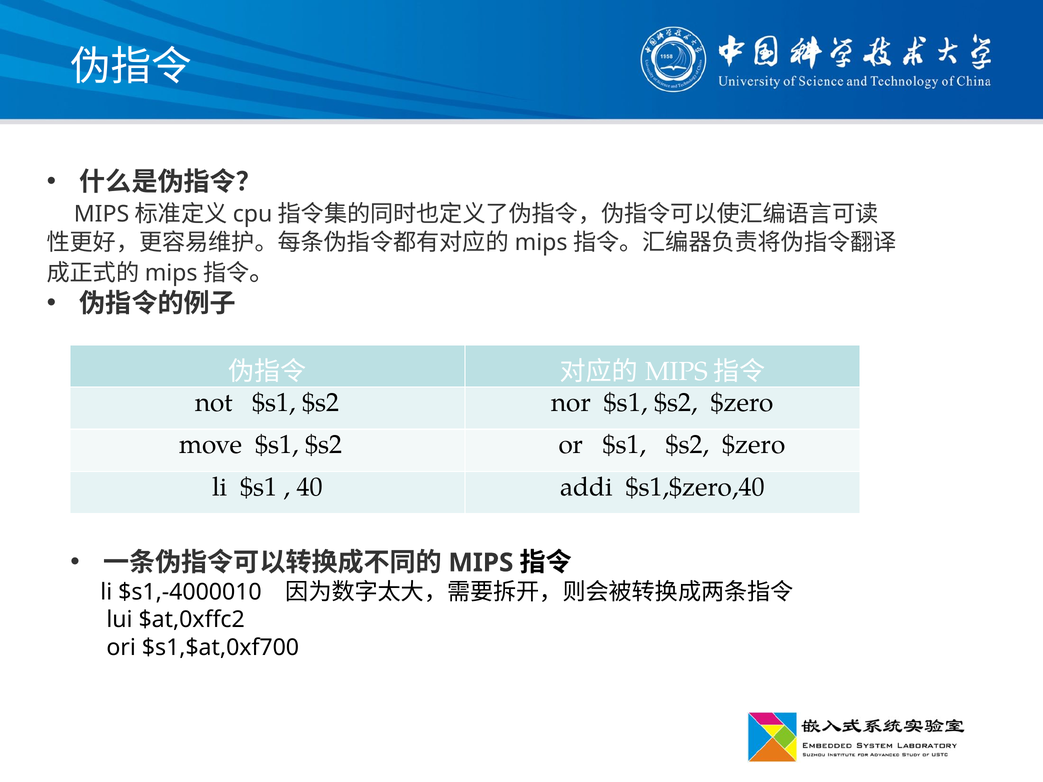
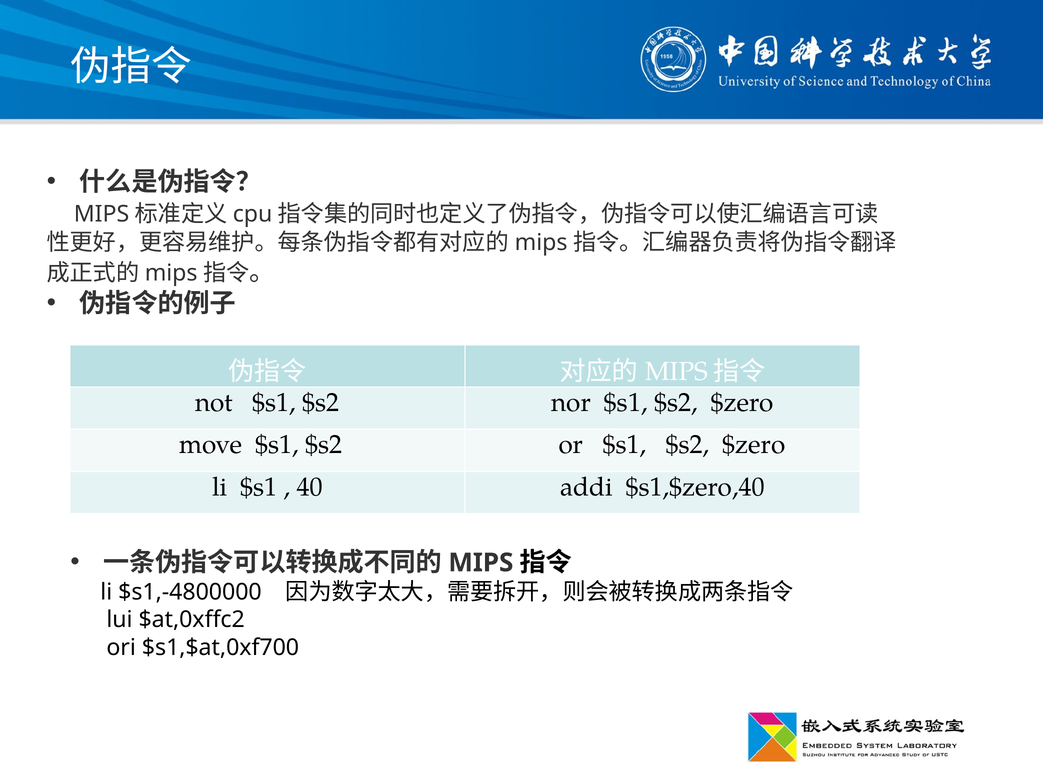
$s1,-4000010: $s1,-4000010 -> $s1,-4800000 (190, 592)
